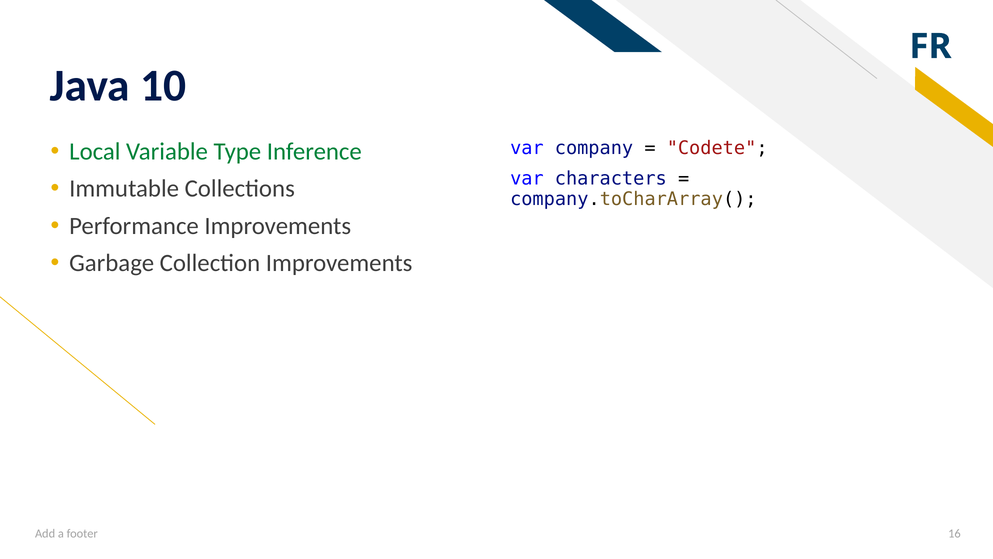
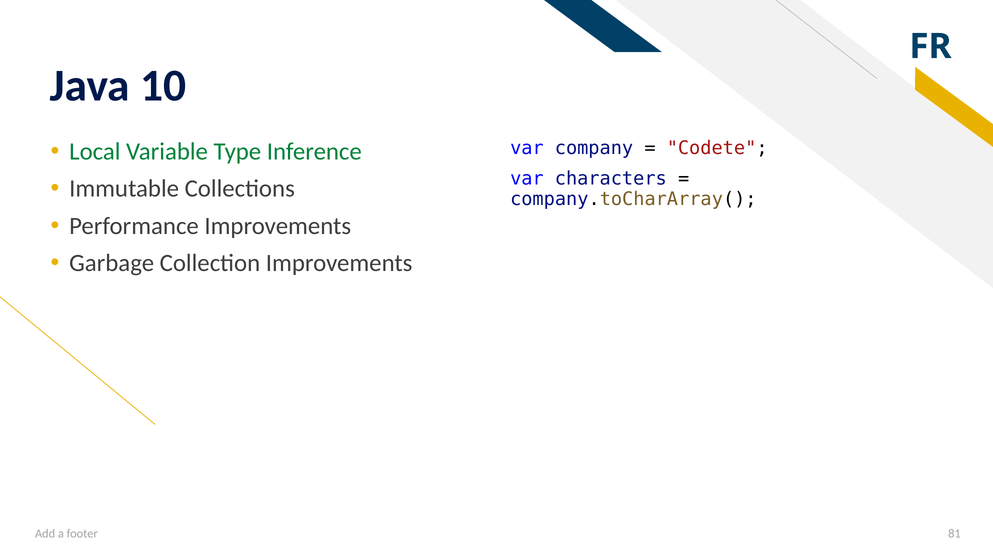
16: 16 -> 81 (954, 533)
